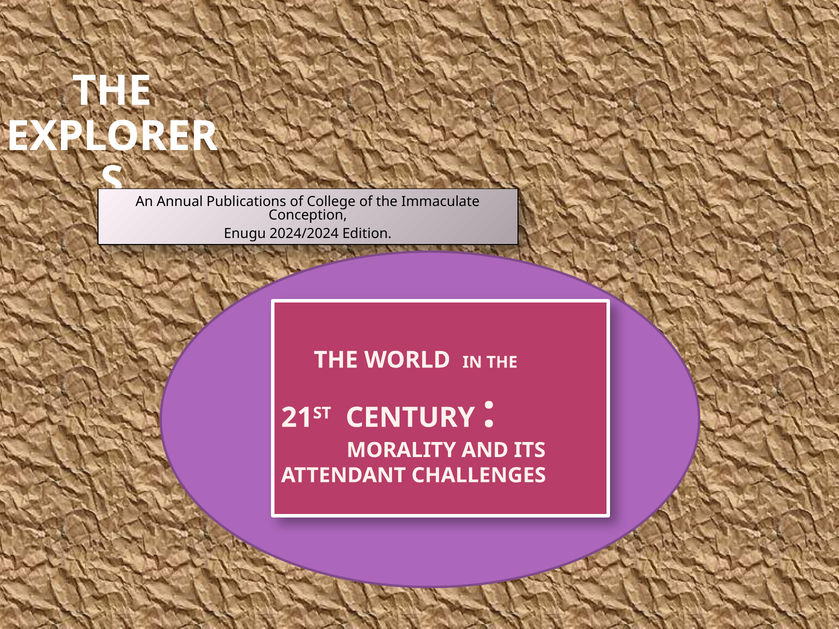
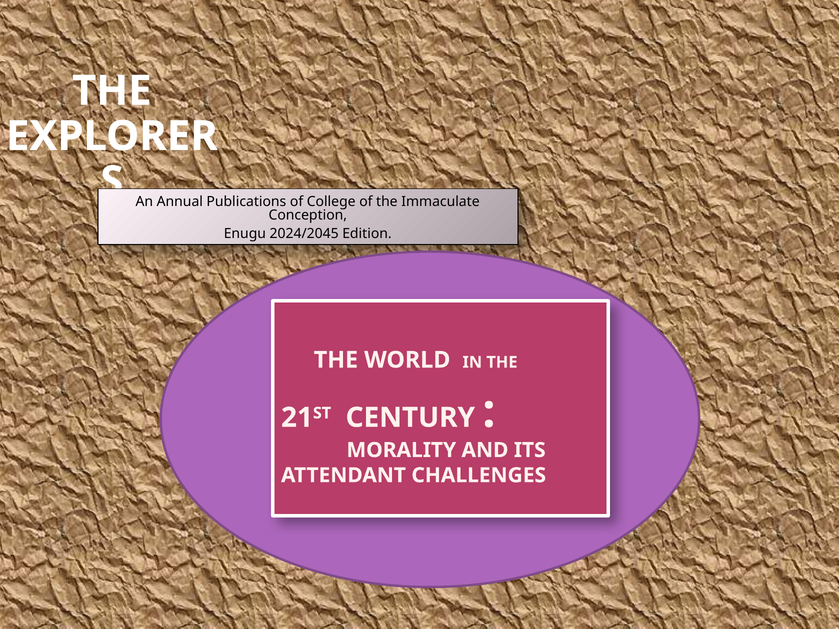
2024/2024: 2024/2024 -> 2024/2045 (304, 234)
